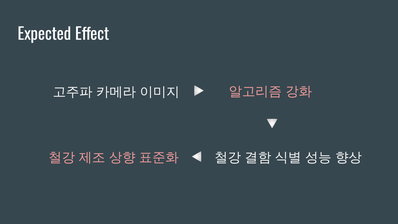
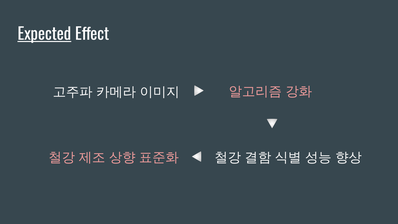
Expected underline: none -> present (44, 34)
